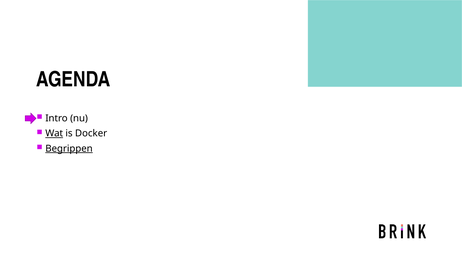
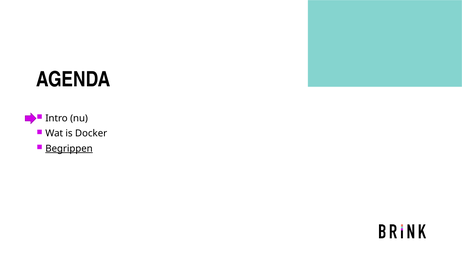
Wat underline: present -> none (54, 133)
